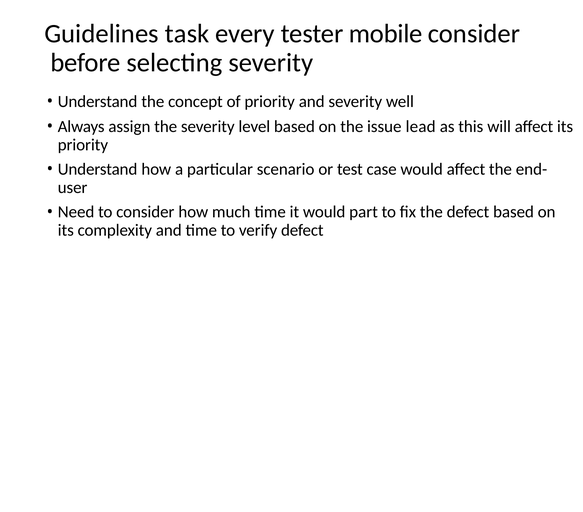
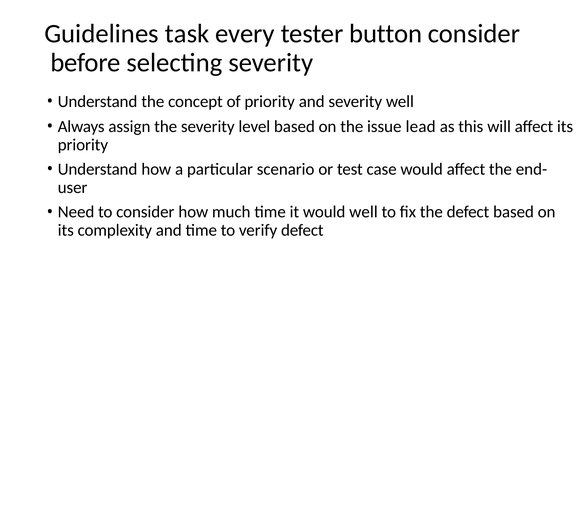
mobile: mobile -> button (386, 34)
would part: part -> well (363, 212)
